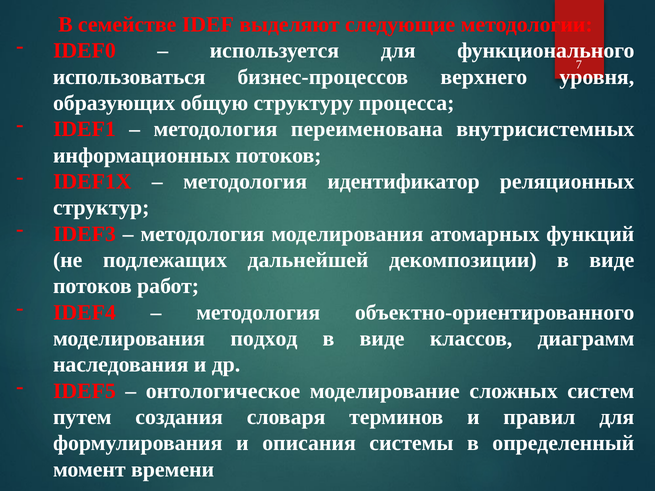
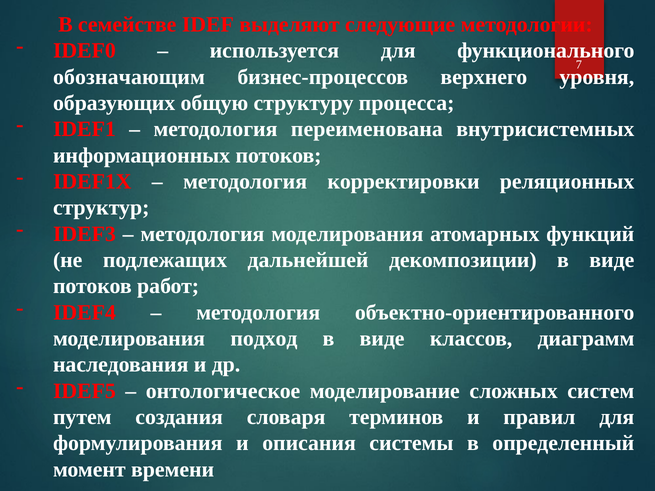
использоваться: использоваться -> обозначающим (129, 77)
идентификатор: идентификатор -> корректировки (404, 182)
